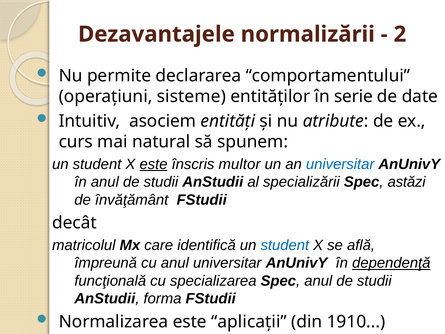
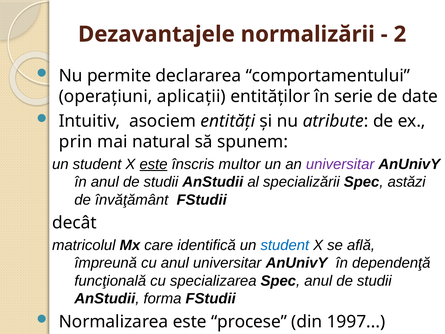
sisteme: sisteme -> aplicaţii (191, 96)
curs: curs -> prin (76, 142)
universitar colour: blue -> purple (340, 164)
dependenţă underline: present -> none (391, 263)
aplicaţii: aplicaţii -> procese (249, 322)
1910: 1910 -> 1997 (356, 322)
